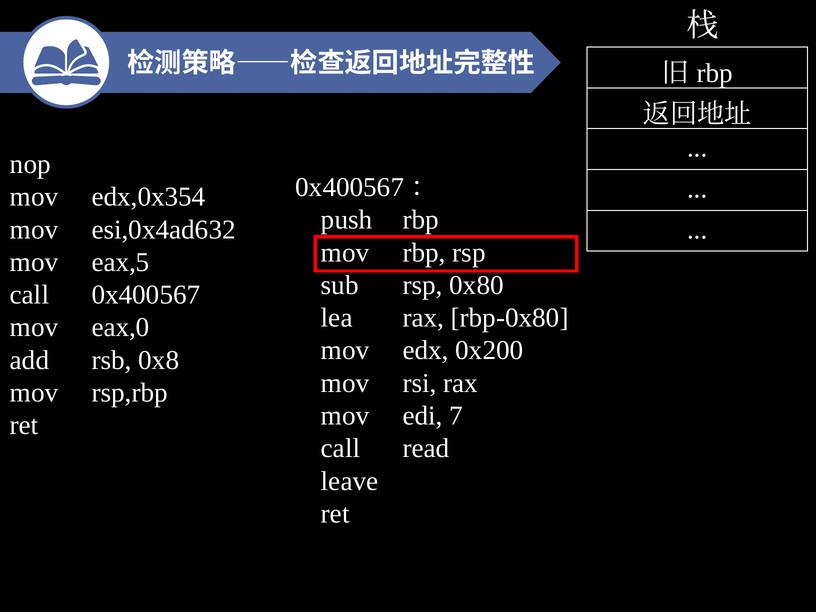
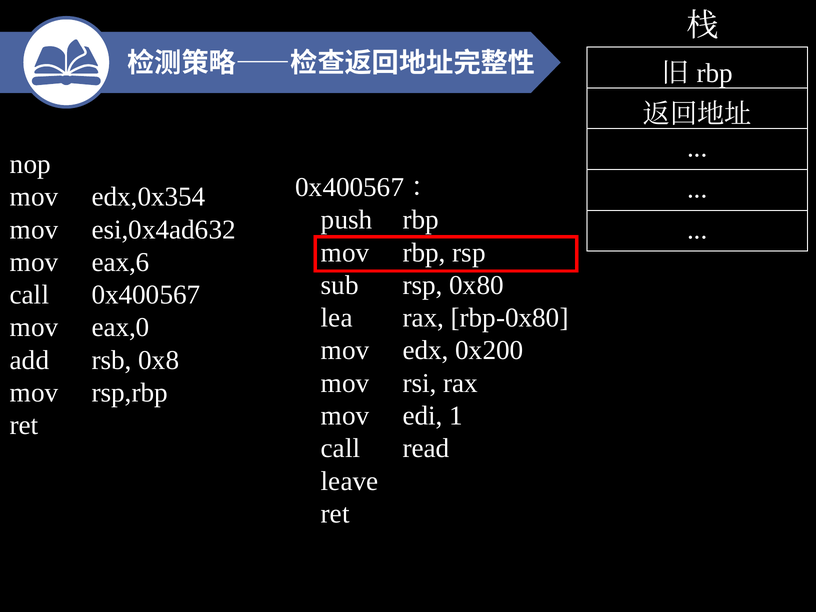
eax,5: eax,5 -> eax,6 (121, 262)
7: 7 -> 1 (456, 416)
